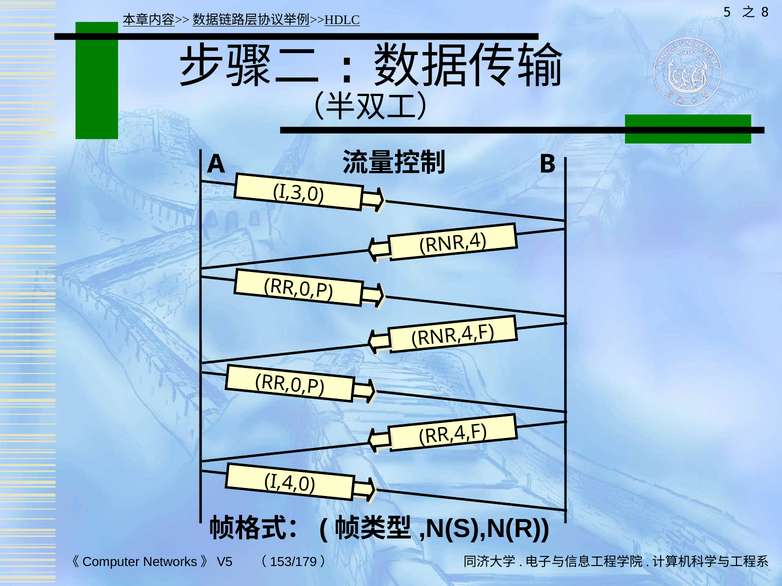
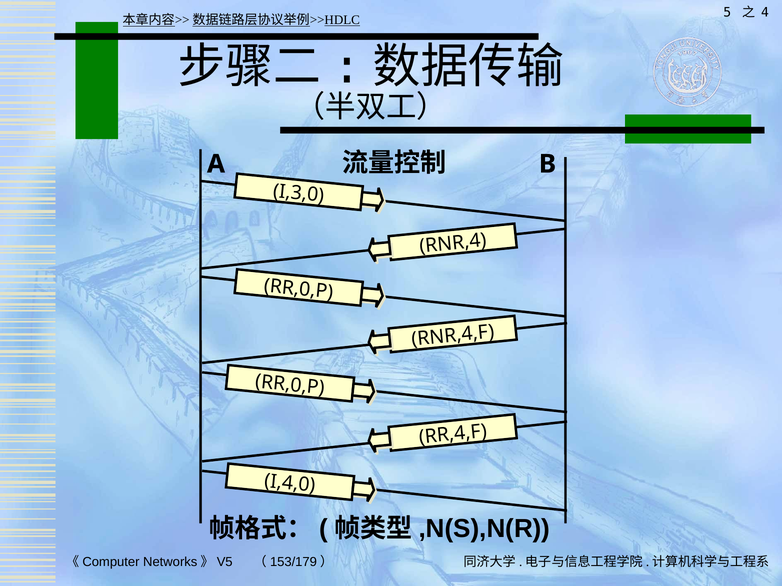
8: 8 -> 4 (765, 13)
